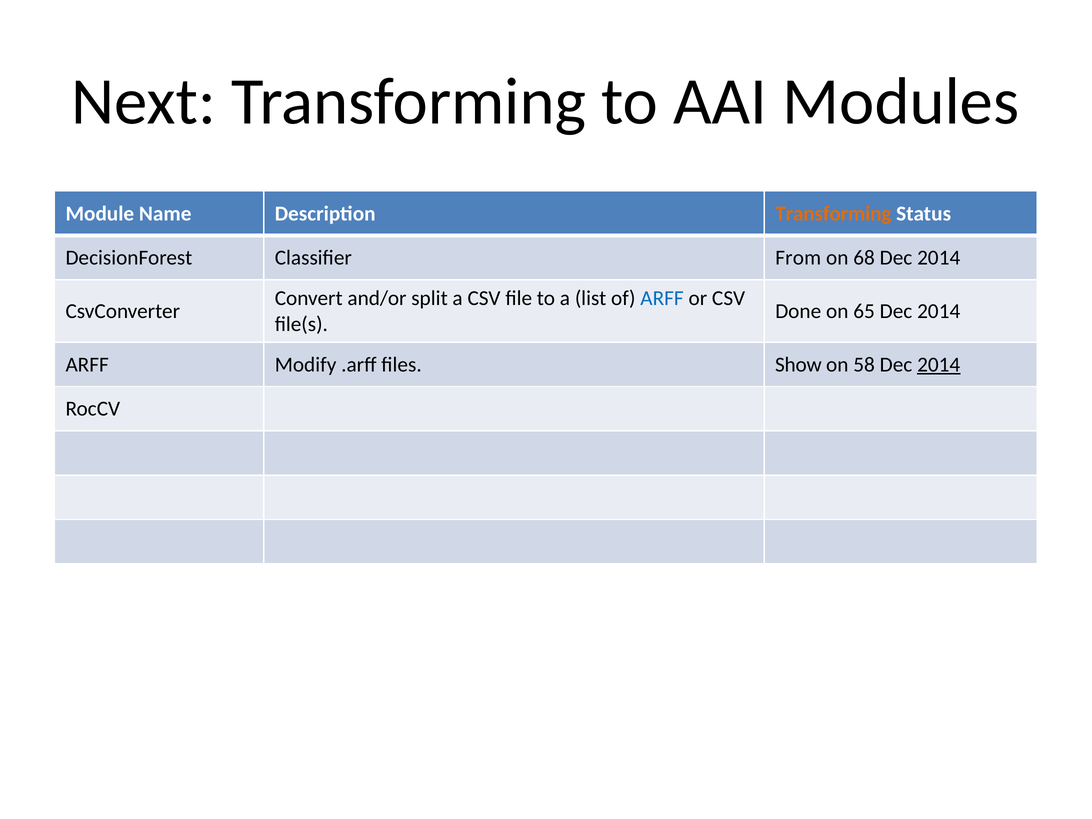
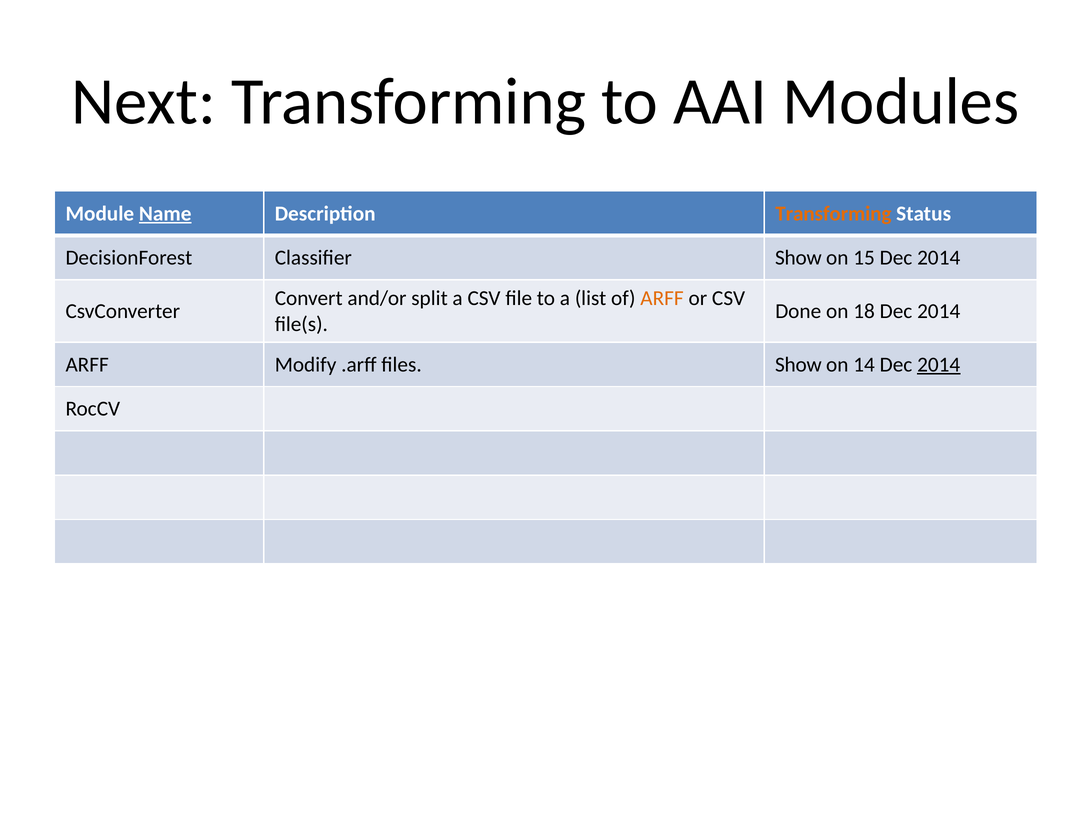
Name underline: none -> present (165, 213)
Classifier From: From -> Show (798, 258)
68: 68 -> 15 (864, 258)
ARFF colour: blue -> orange (662, 298)
65: 65 -> 18 (864, 311)
58: 58 -> 14 (864, 365)
